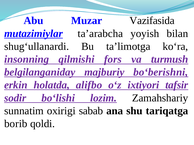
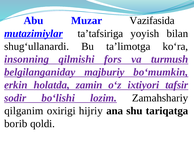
ta’arabcha: ta’arabcha -> ta’tafsiriga (100, 34)
bo‘bеrishni: bo‘bеrishni -> bo‘mumkin (161, 72)
alifbo: alifbo -> zamin (89, 85)
sunnatim: sunnatim -> qilganim (24, 111)
sabab: sabab -> hijriy (91, 111)
